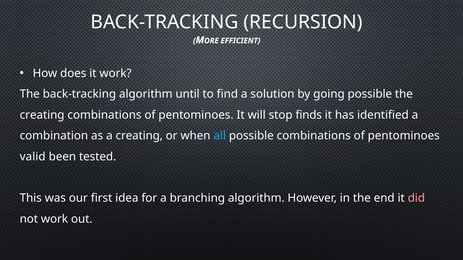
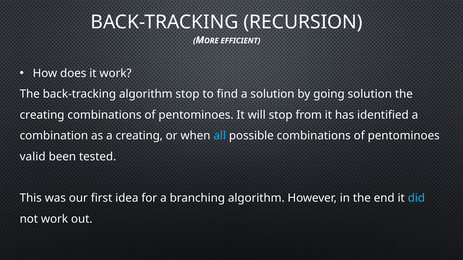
algorithm until: until -> stop (188, 94)
going possible: possible -> solution (370, 94)
finds: finds -> from (309, 115)
did colour: pink -> light blue (416, 198)
